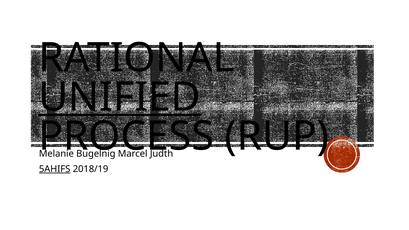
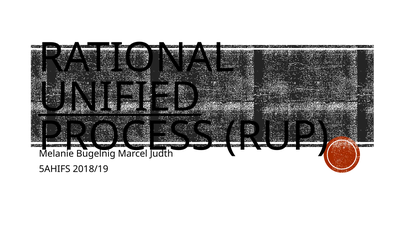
5AHIFS underline: present -> none (55, 169)
